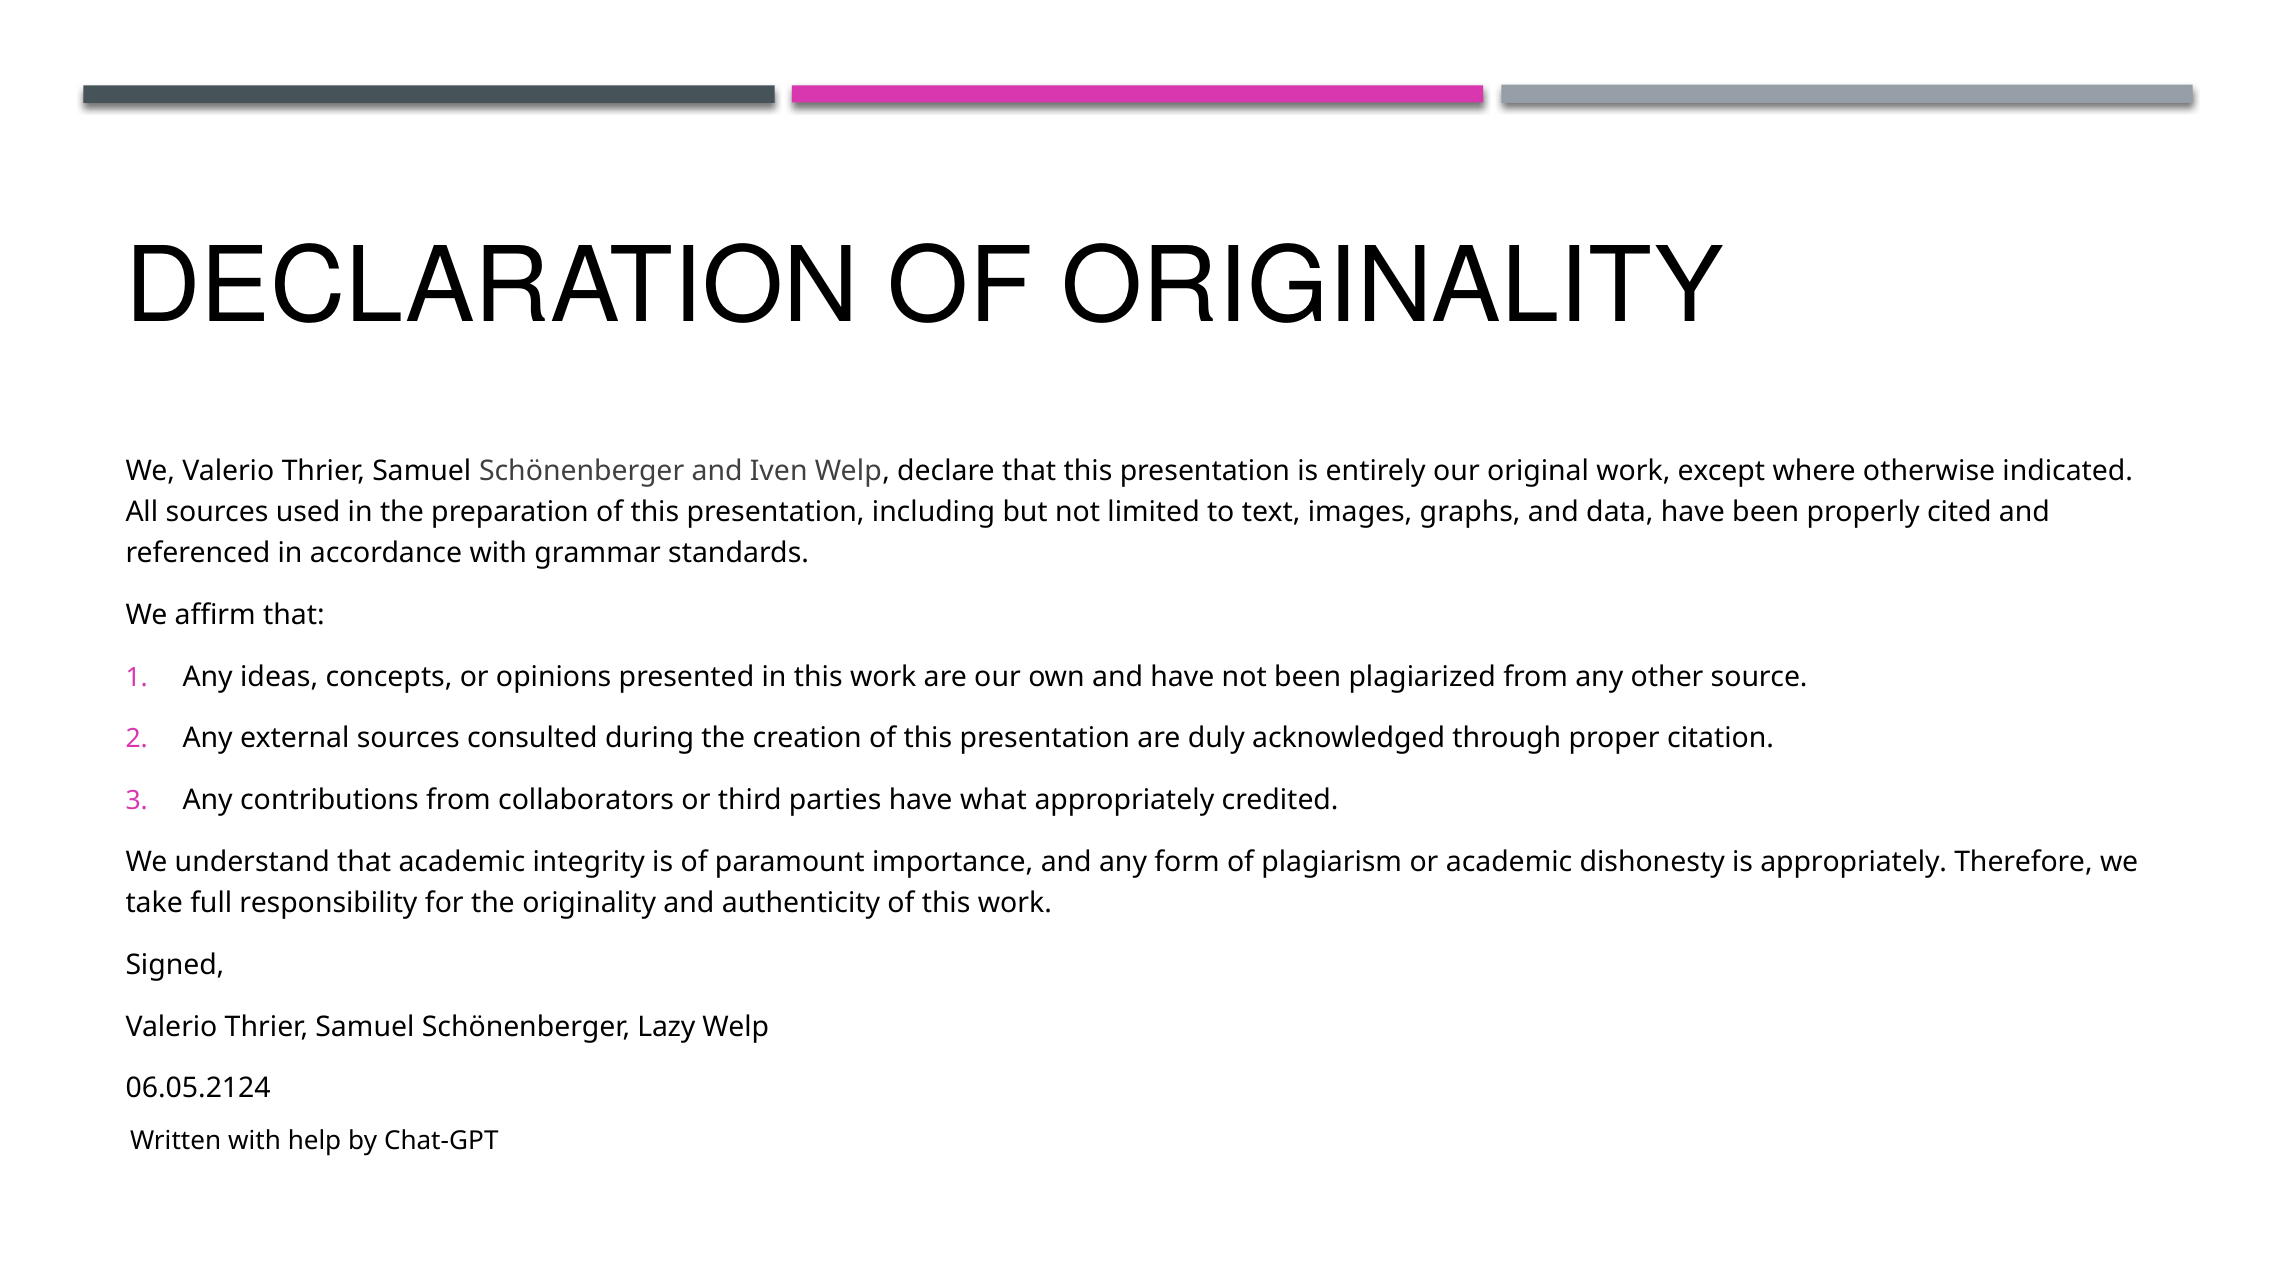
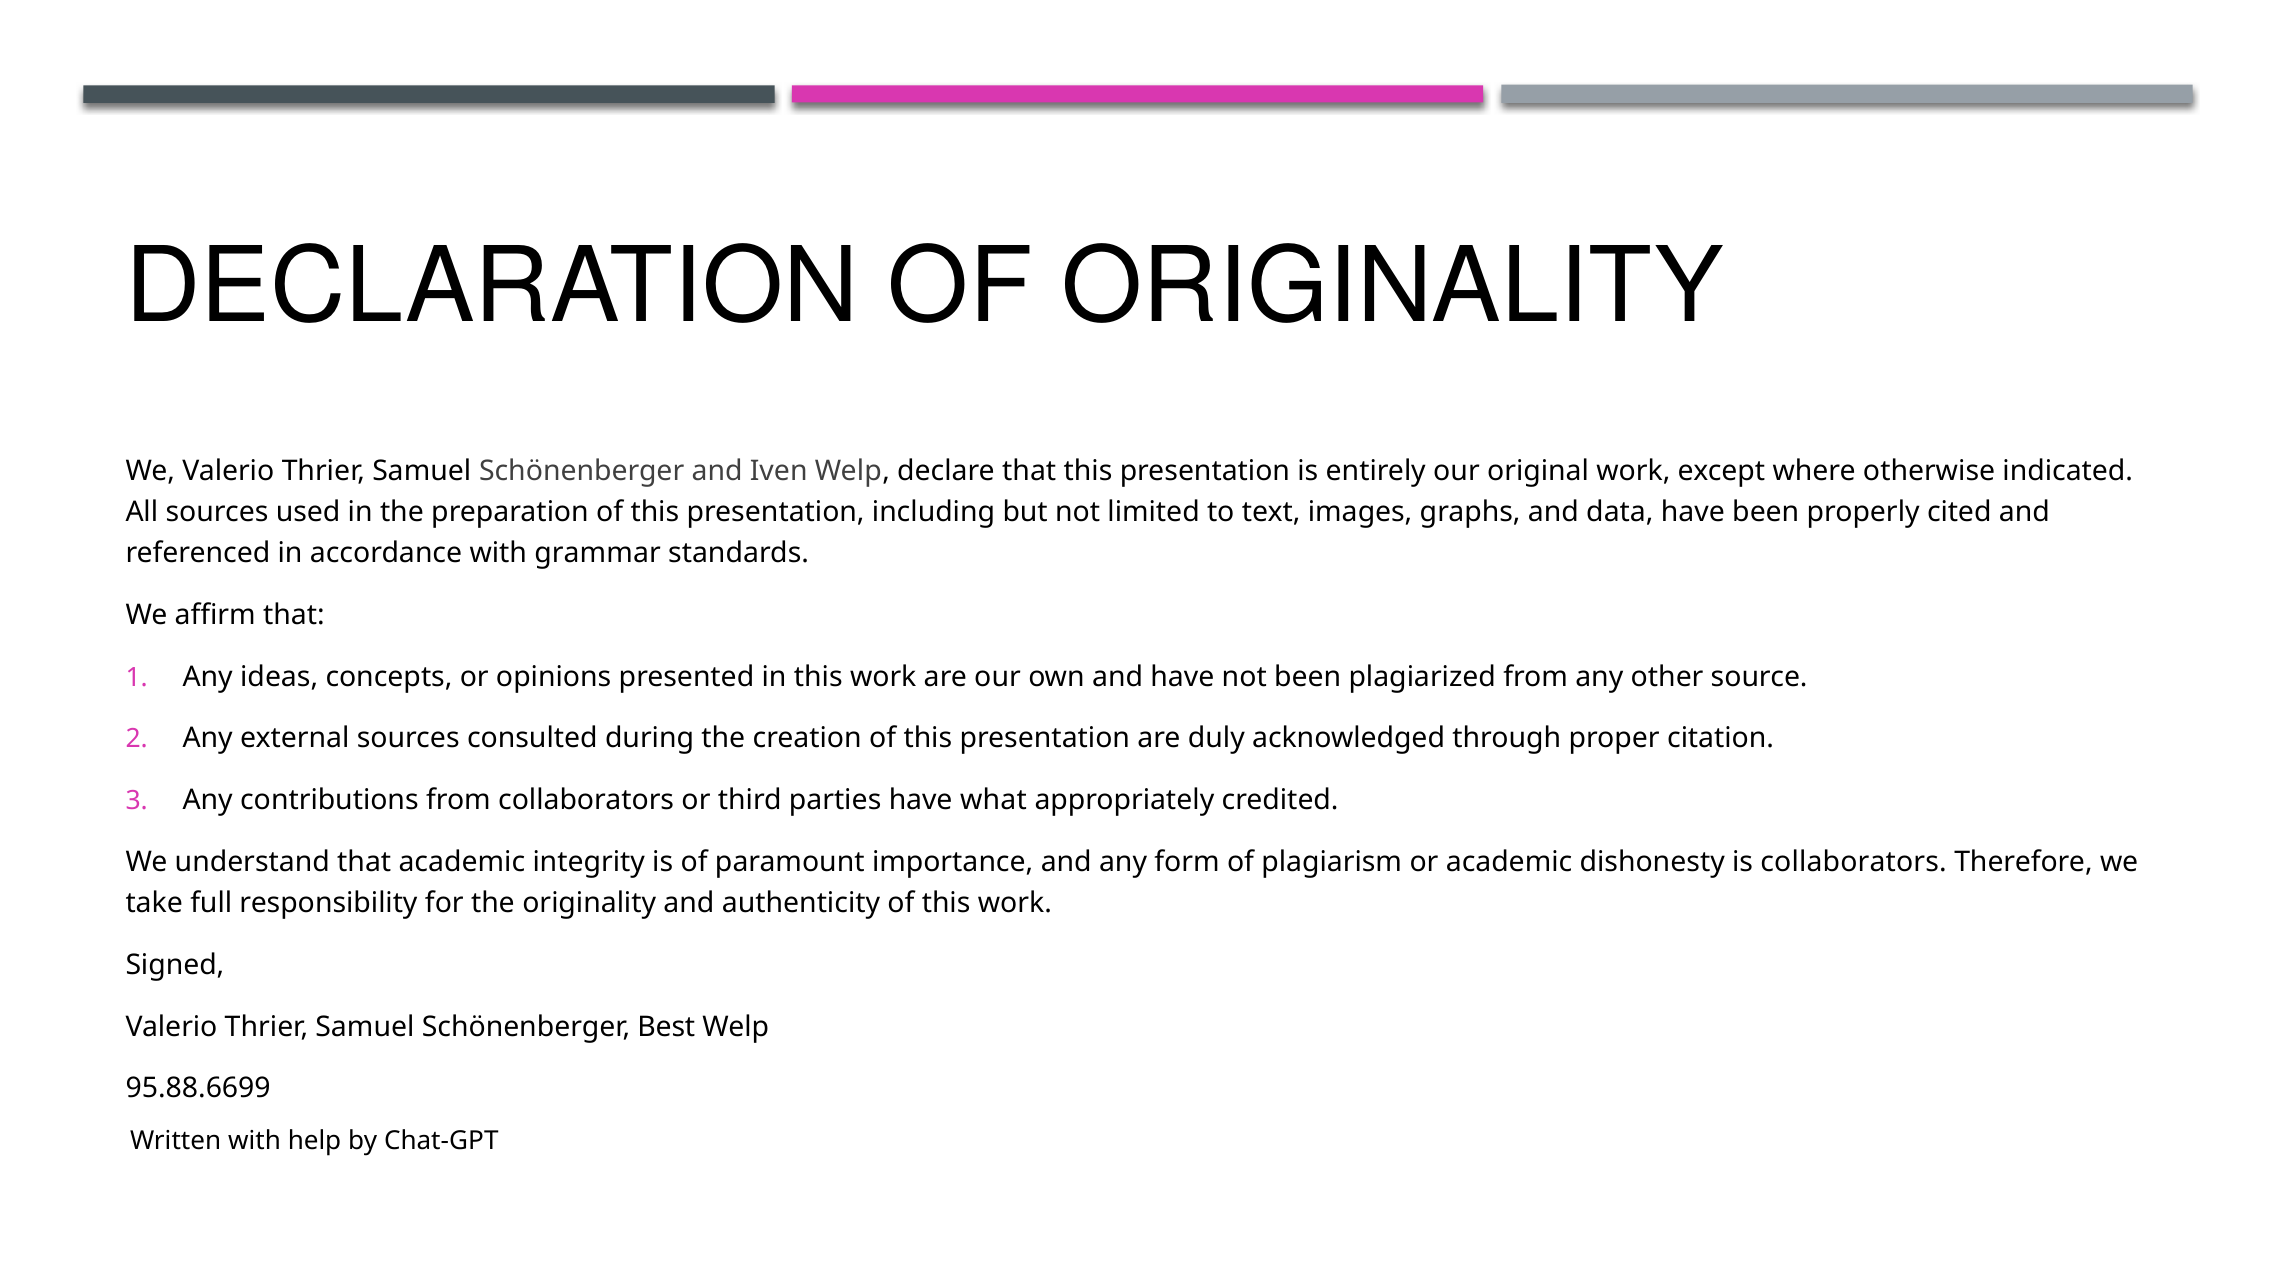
is appropriately: appropriately -> collaborators (1854, 862)
Lazy: Lazy -> Best (666, 1027)
06.05.2124: 06.05.2124 -> 95.88.6699 (198, 1089)
